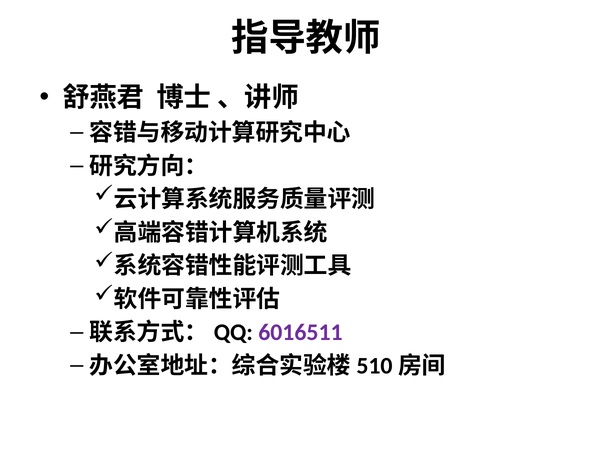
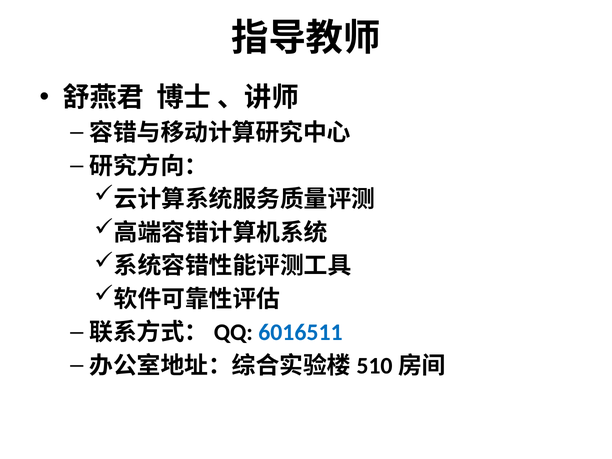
6016511 colour: purple -> blue (300, 333)
